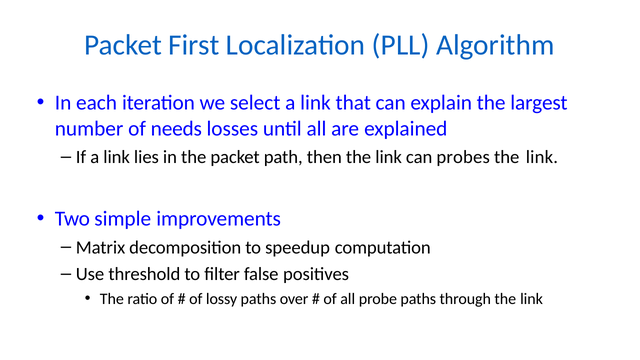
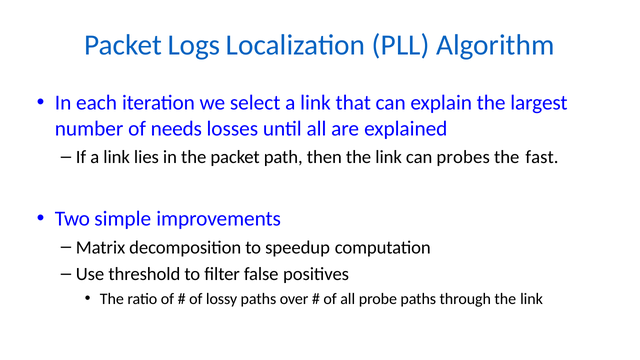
First: First -> Logs (194, 45)
link: link -> fast (542, 157)
